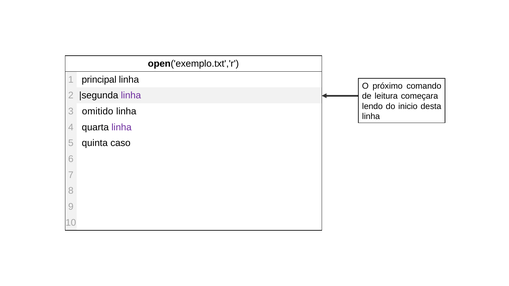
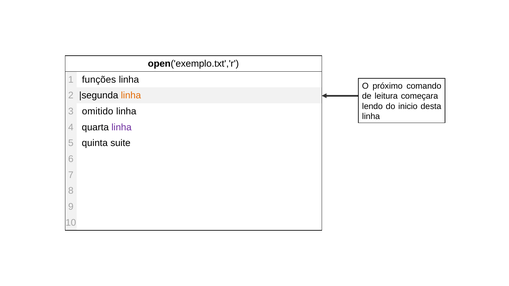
principal: principal -> funções (99, 80)
linha colour: purple -> orange (131, 96)
caso: caso -> suite (120, 143)
